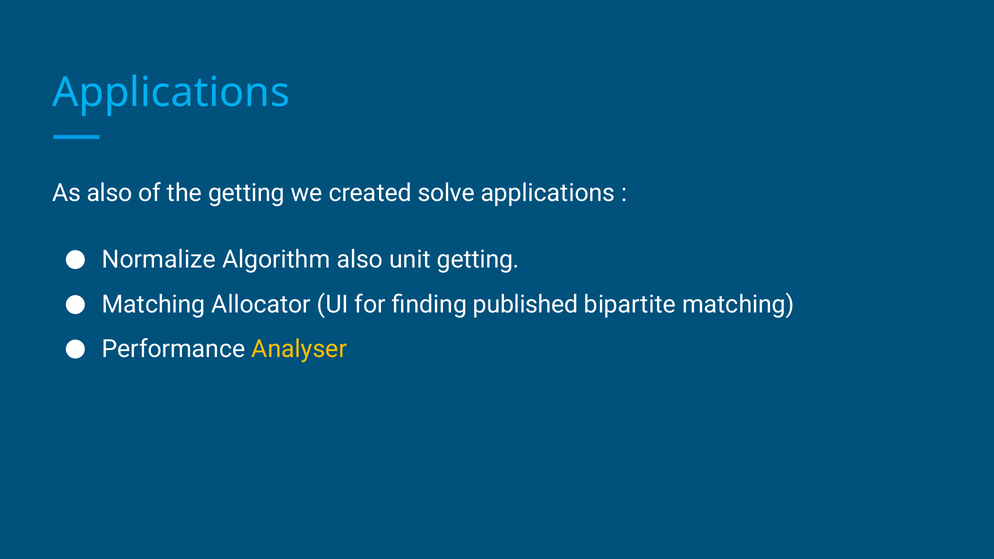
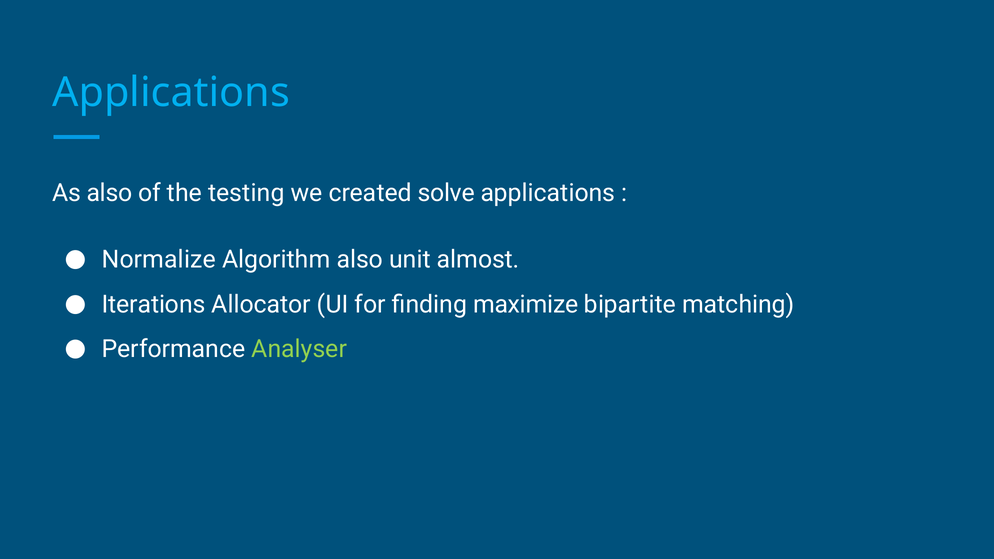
the getting: getting -> testing (246, 193)
unit getting: getting -> almost (478, 260)
Matching: Matching -> Iterations (154, 305)
published: published -> maximize (526, 305)
Analyser colour: yellow -> light green (299, 349)
